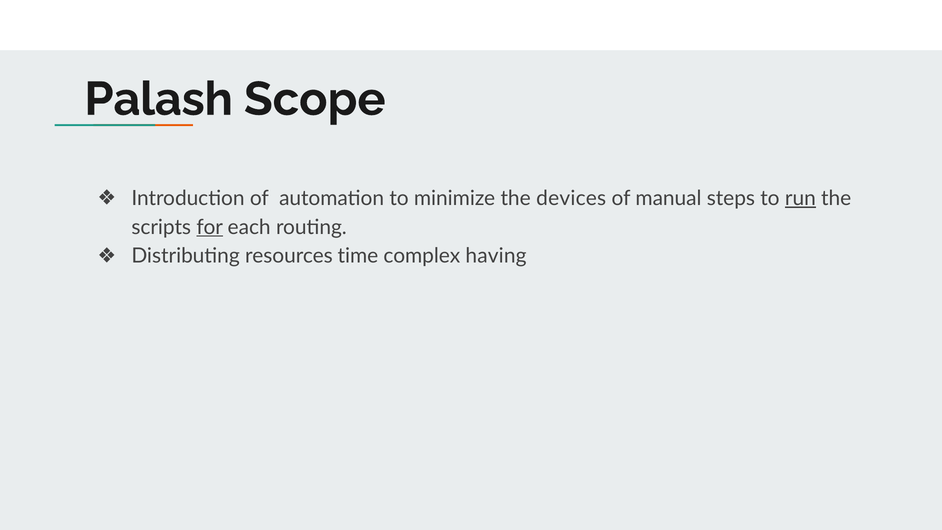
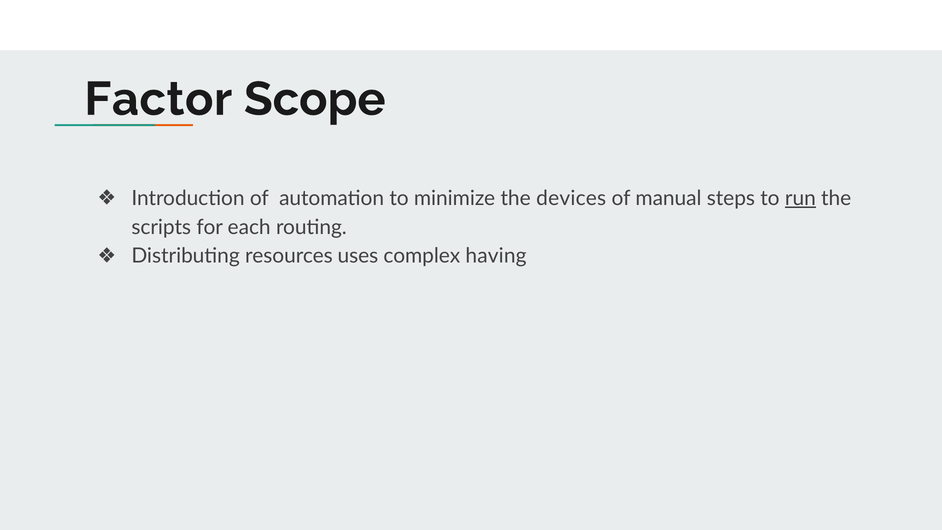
Palash: Palash -> Factor (158, 99)
for underline: present -> none (210, 227)
time: time -> uses (358, 256)
